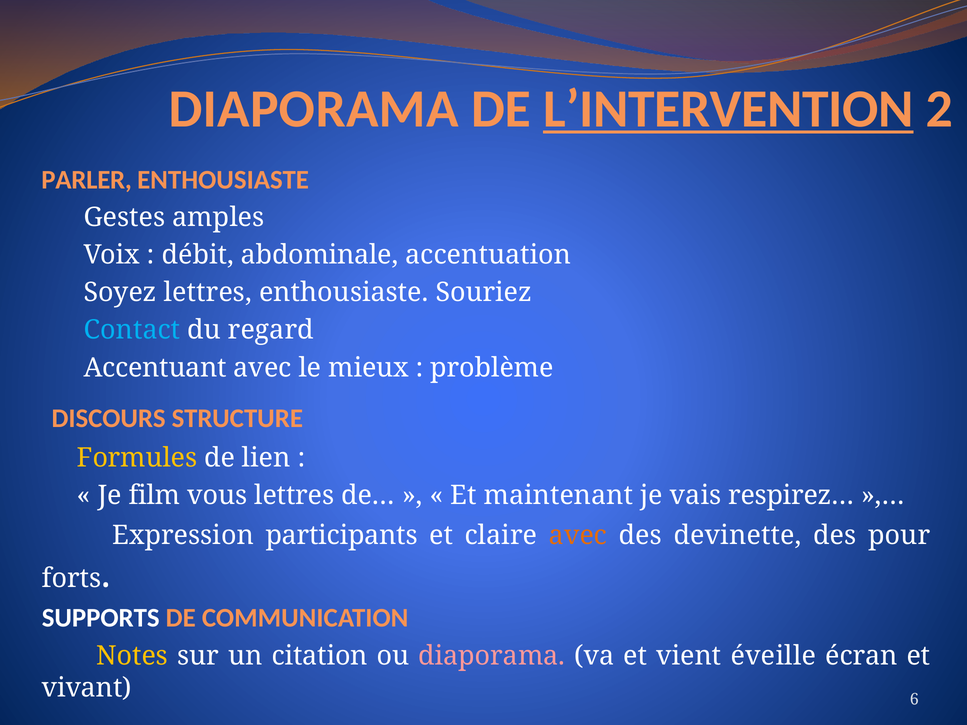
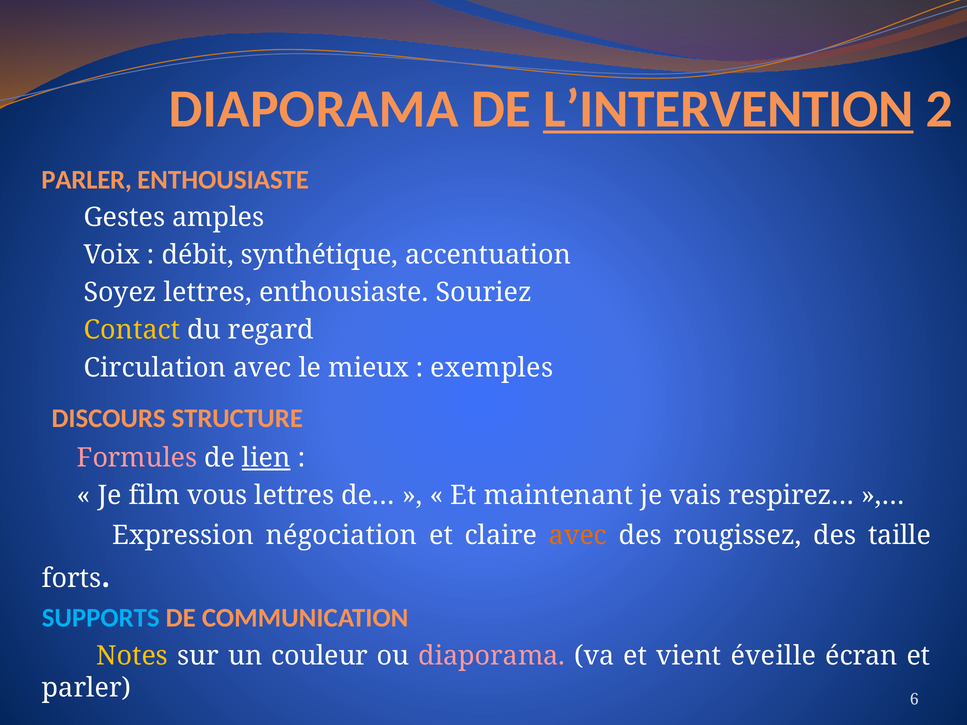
abdominale: abdominale -> synthétique (319, 255)
Contact colour: light blue -> yellow (132, 330)
Accentuant: Accentuant -> Circulation (155, 368)
problème: problème -> exemples (492, 368)
Formules colour: yellow -> pink (137, 458)
lien underline: none -> present (266, 458)
participants: participants -> négociation (341, 536)
devinette: devinette -> rougissez (738, 536)
pour: pour -> taille (899, 536)
SUPPORTS colour: white -> light blue (101, 618)
citation: citation -> couleur (320, 656)
vivant: vivant -> parler (87, 688)
